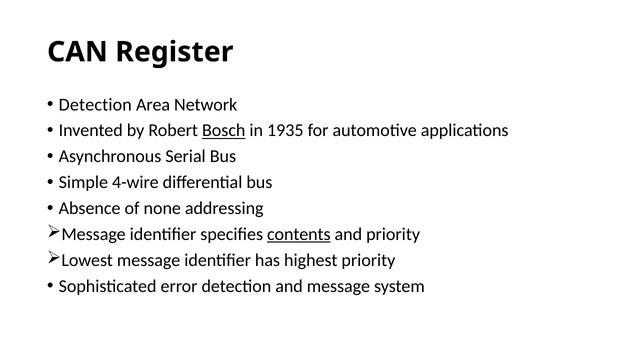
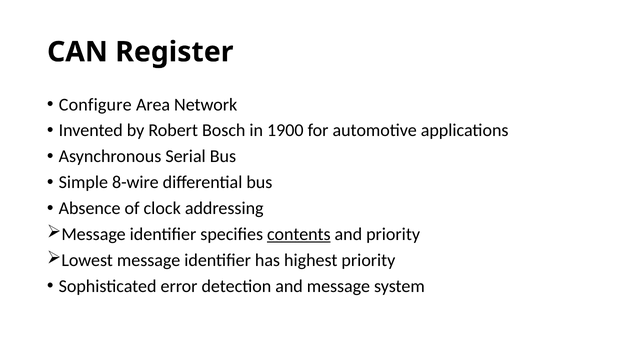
Detection: Detection -> Configure (95, 104)
Bosch underline: present -> none (224, 130)
1935: 1935 -> 1900 (285, 130)
4-wire: 4-wire -> 8-wire (135, 182)
none: none -> clock (162, 208)
